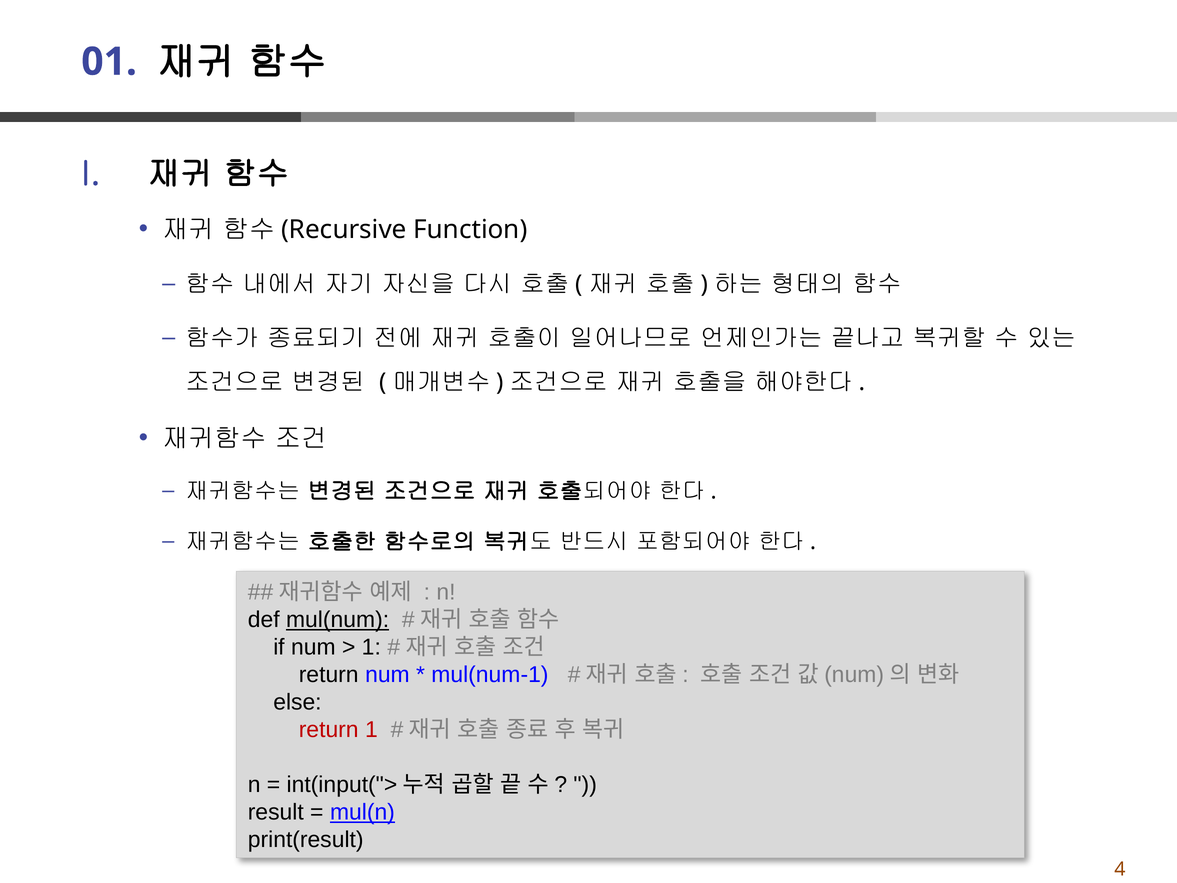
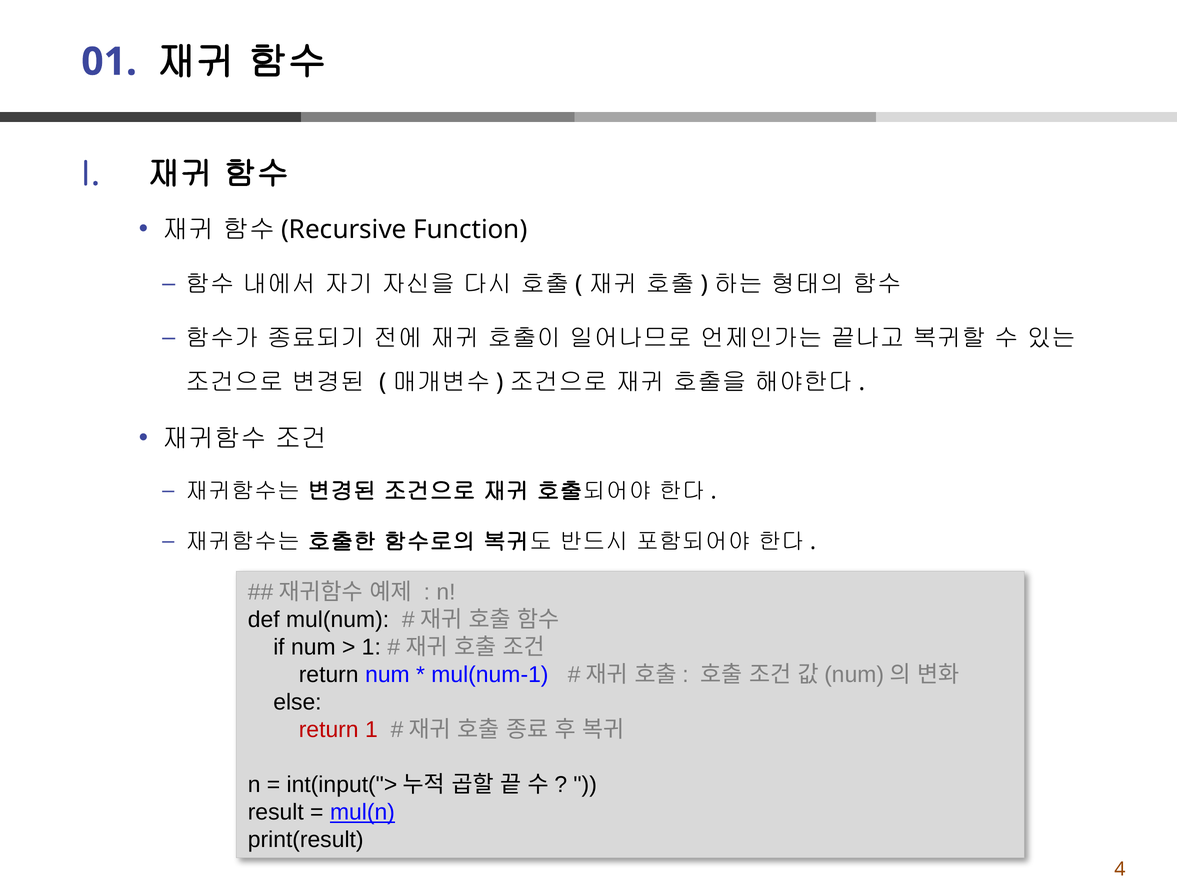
mul(num underline: present -> none (338, 620)
